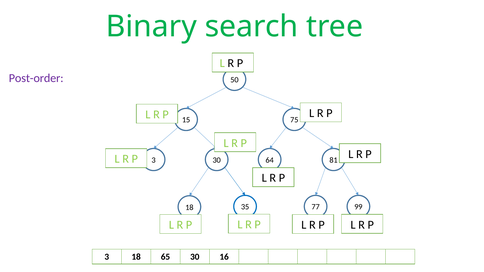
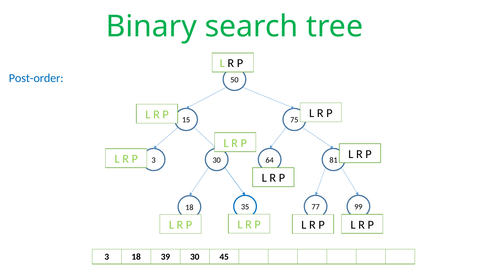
Post-order colour: purple -> blue (36, 78)
65: 65 -> 39 (165, 257)
16: 16 -> 45 (224, 257)
